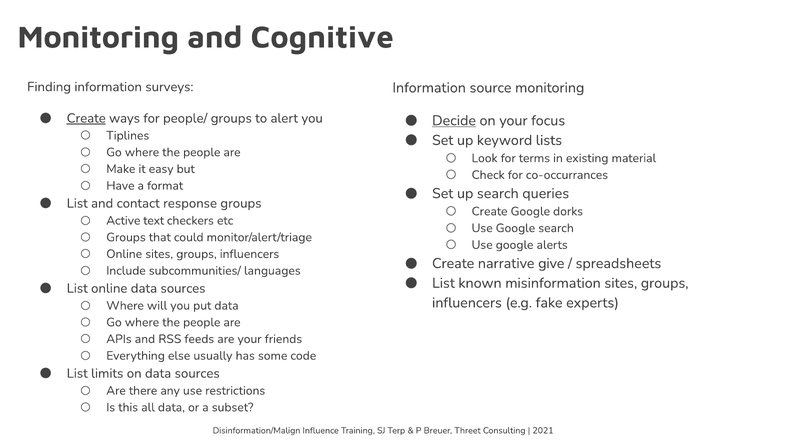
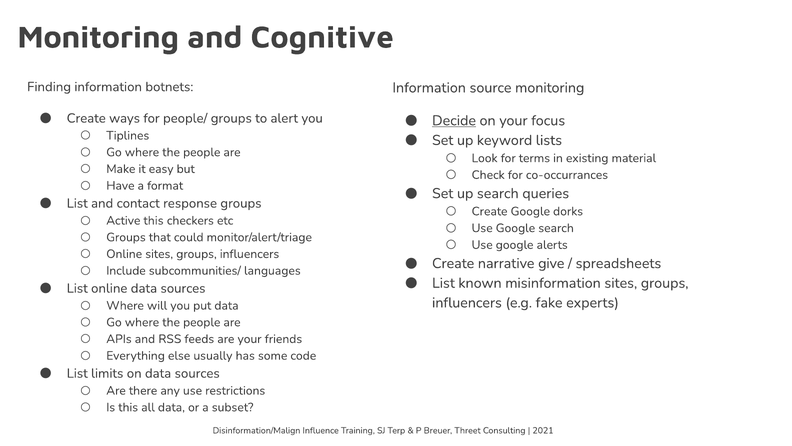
surveys: surveys -> botnets (169, 87)
Create underline: present -> none (86, 118)
Active text: text -> this (154, 220)
